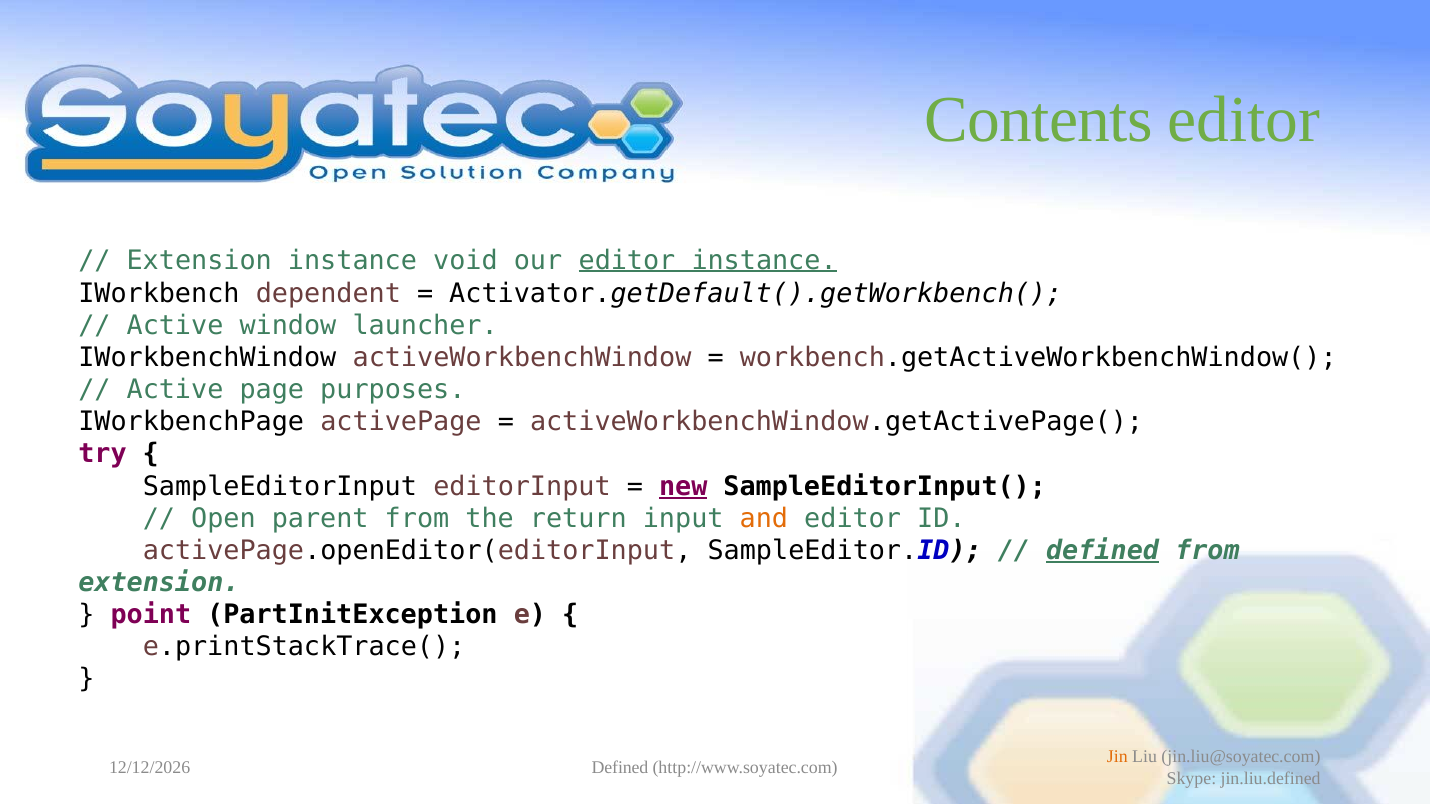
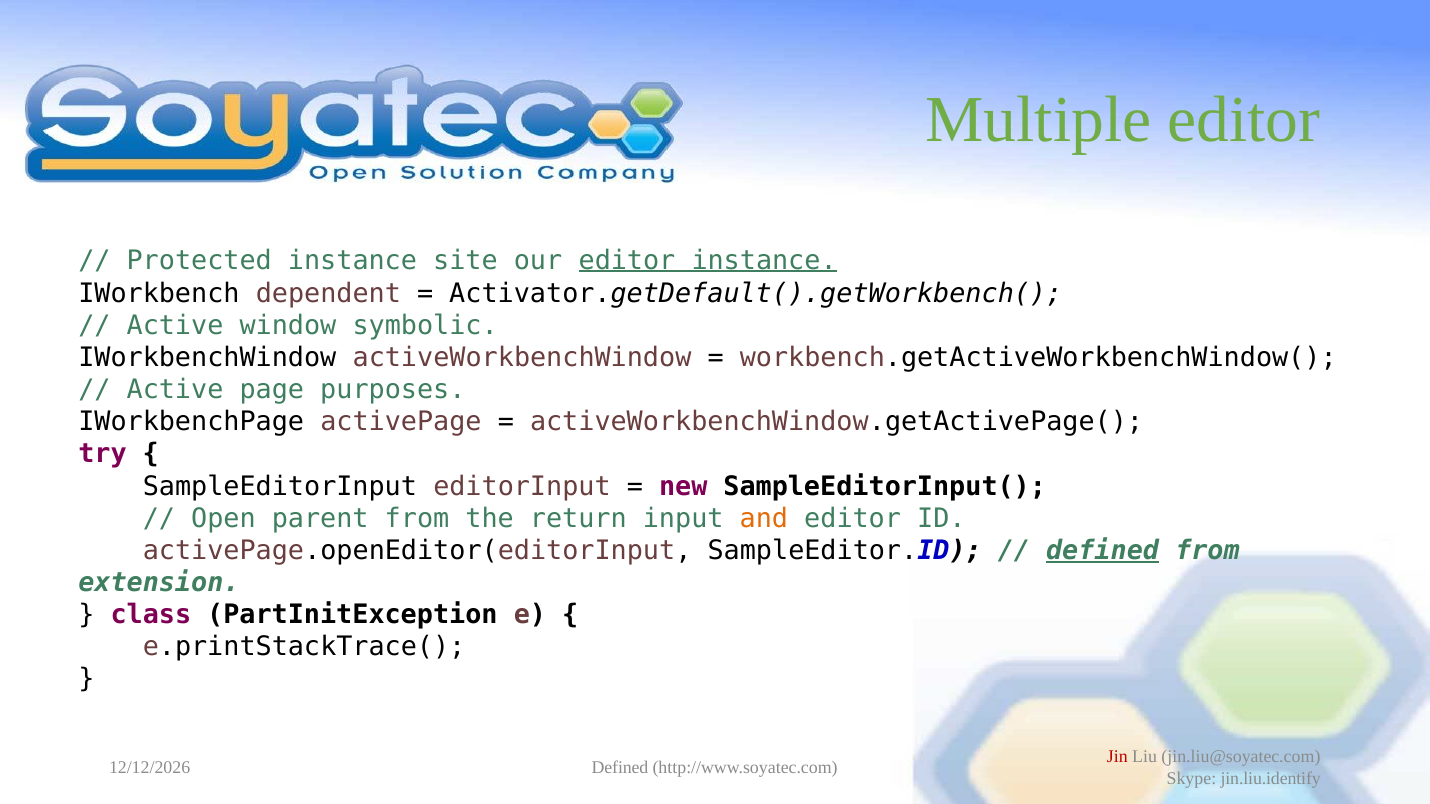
Contents: Contents -> Multiple (1038, 120)
Extension: Extension -> Protected (199, 261)
void: void -> site (465, 261)
launcher: launcher -> symbolic (425, 326)
new underline: present -> none (683, 486)
point: point -> class (151, 615)
Jin colour: orange -> red (1117, 757)
jin.liu.defined: jin.liu.defined -> jin.liu.identify (1271, 779)
